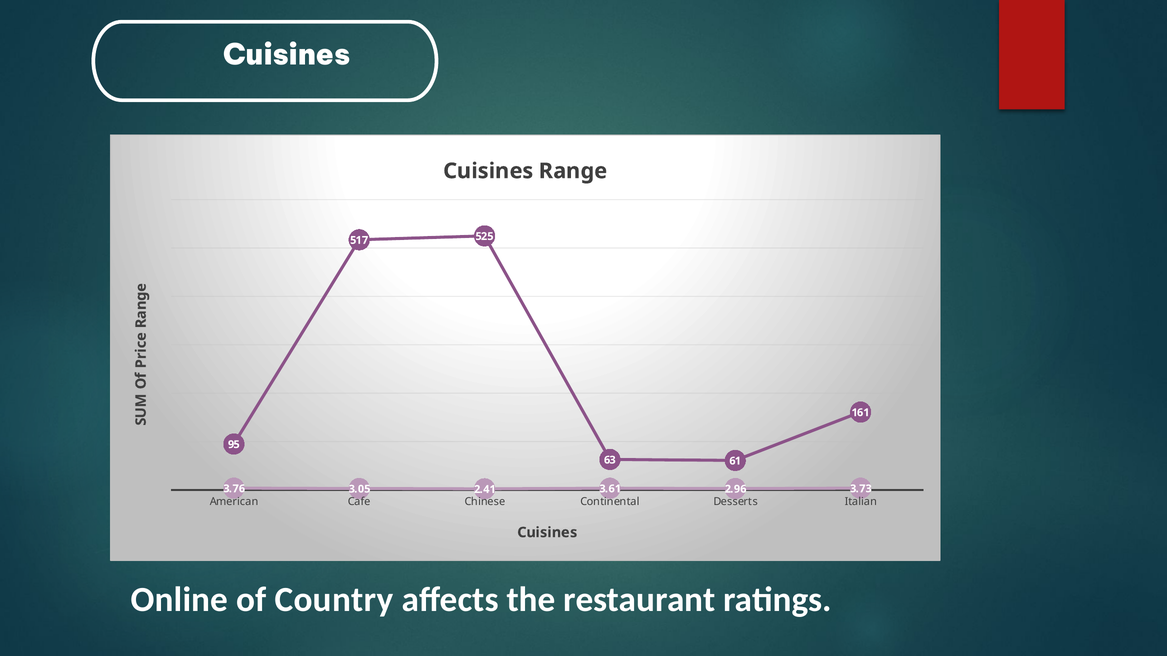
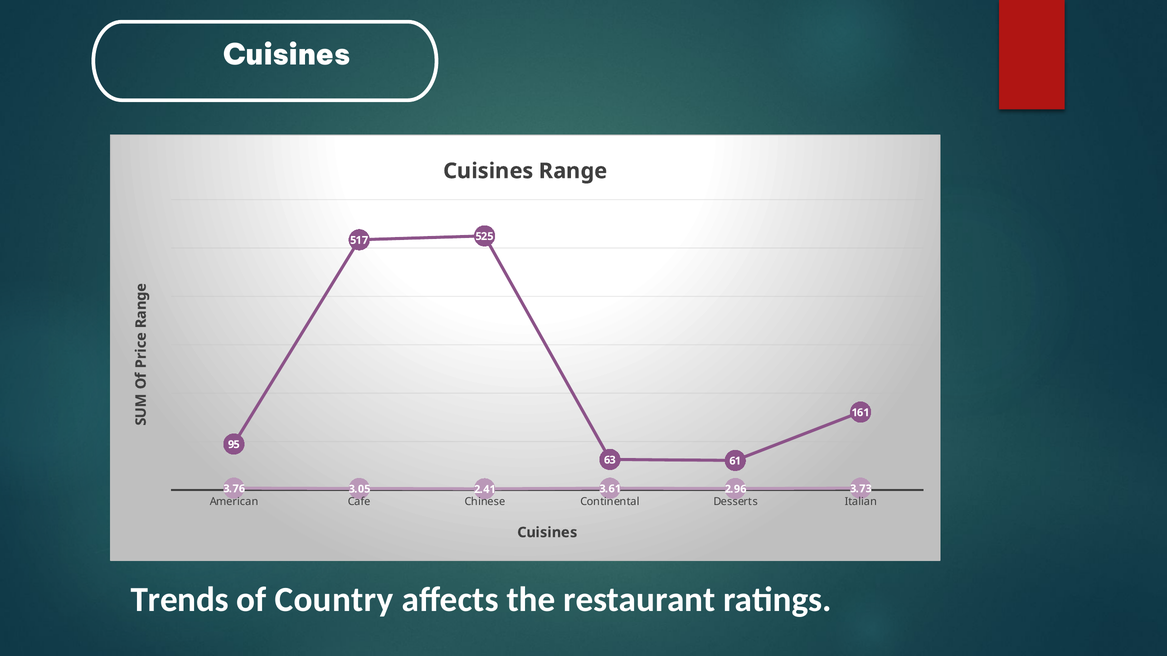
Online: Online -> Trends (180, 600)
